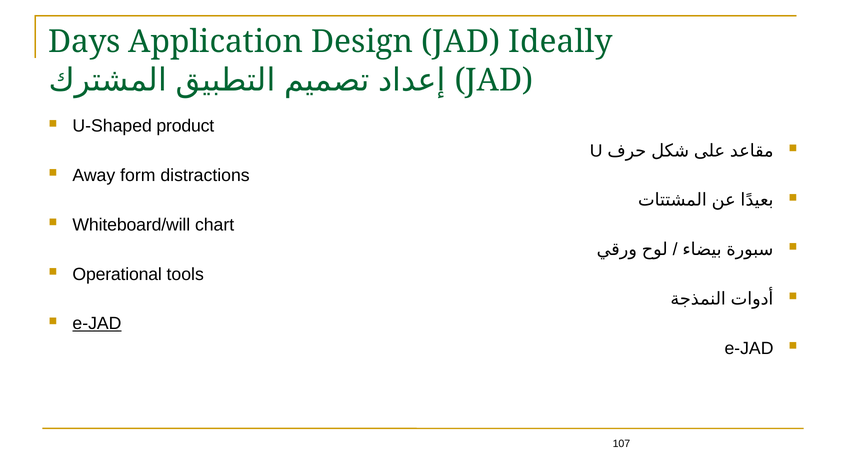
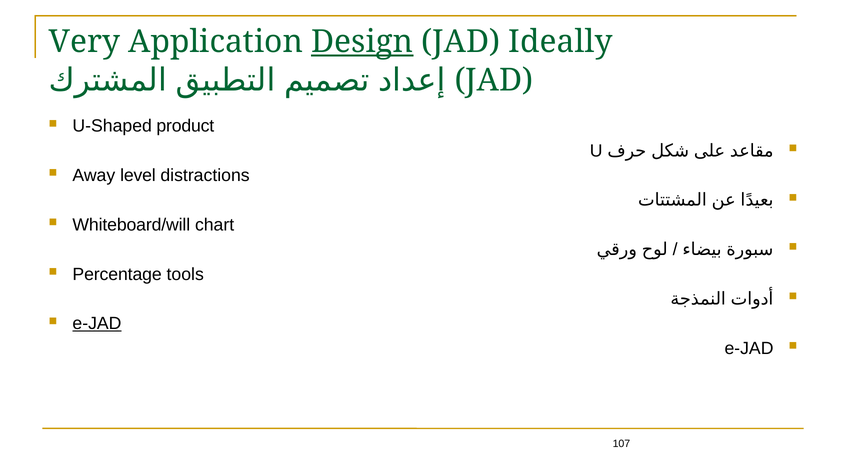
Days: Days -> Very (84, 42)
Design underline: none -> present (362, 42)
form: form -> level (138, 175)
Operational: Operational -> Percentage (117, 274)
